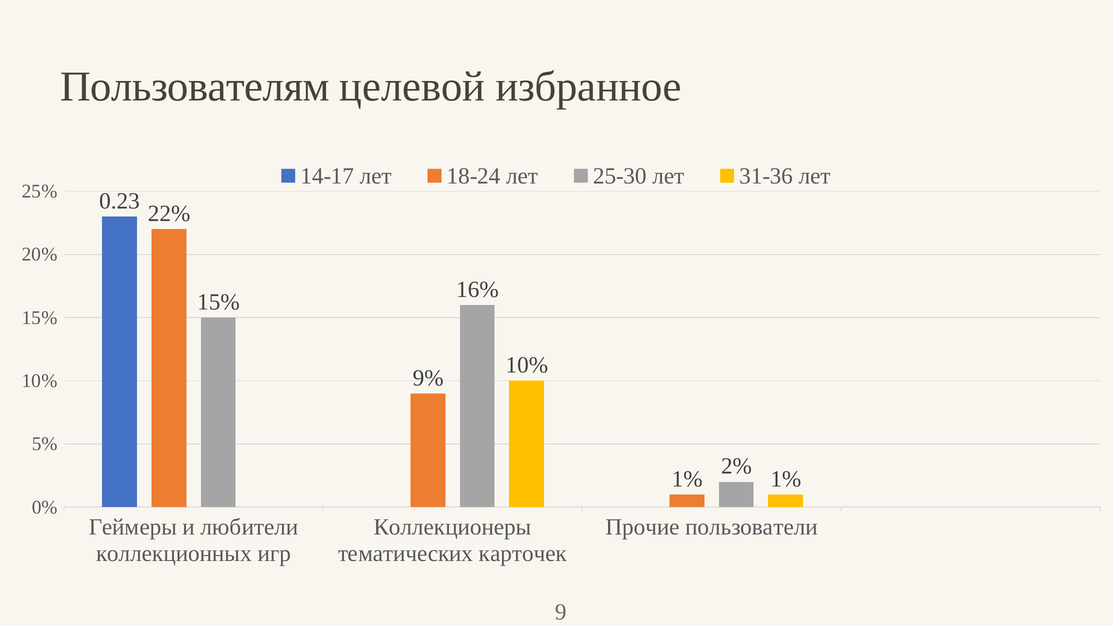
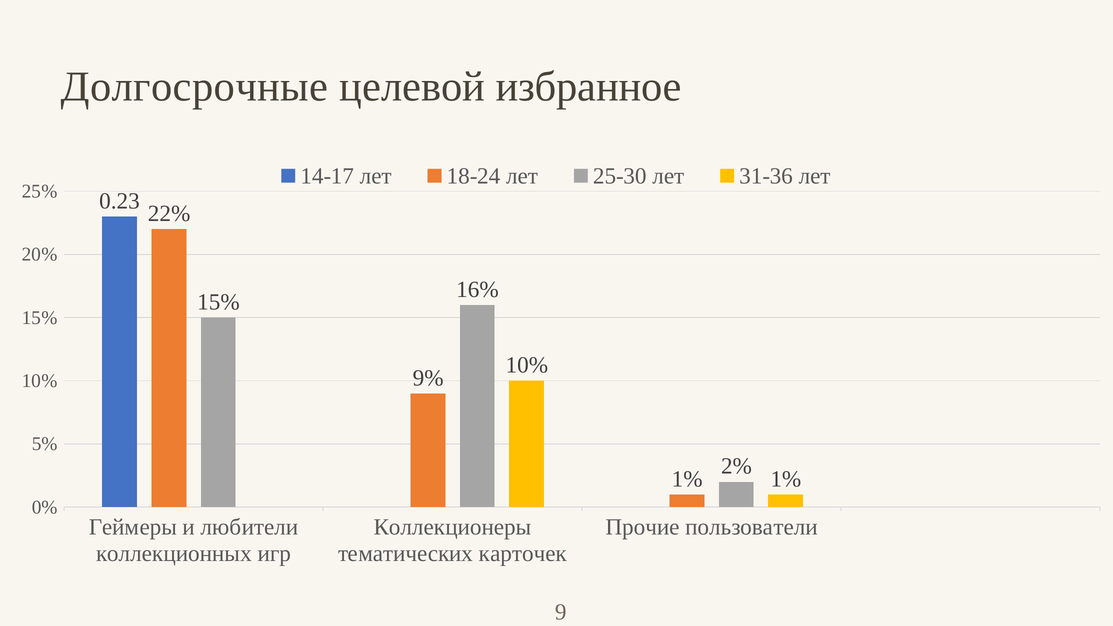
Пользователям: Пользователям -> Долгосрочные (194, 87)
